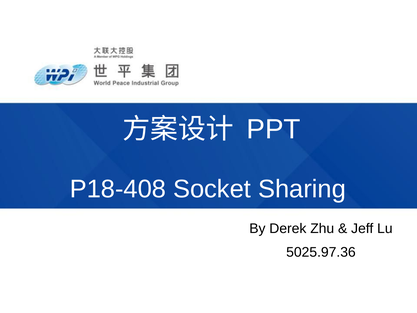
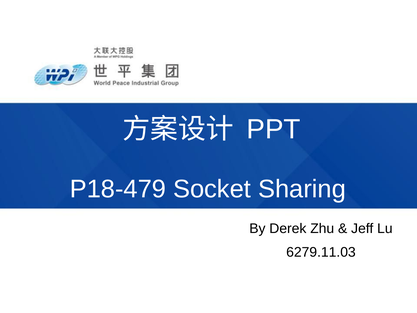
P18-408: P18-408 -> P18-479 (118, 189)
5025.97.36: 5025.97.36 -> 6279.11.03 (321, 252)
